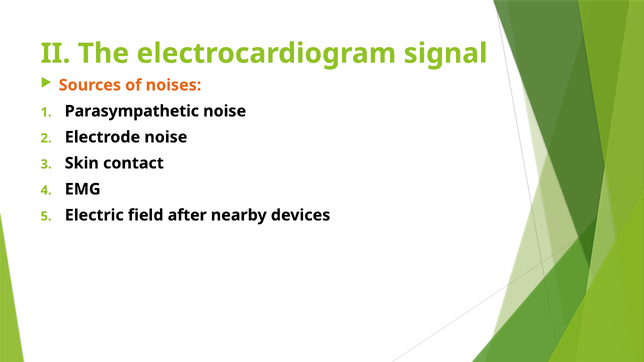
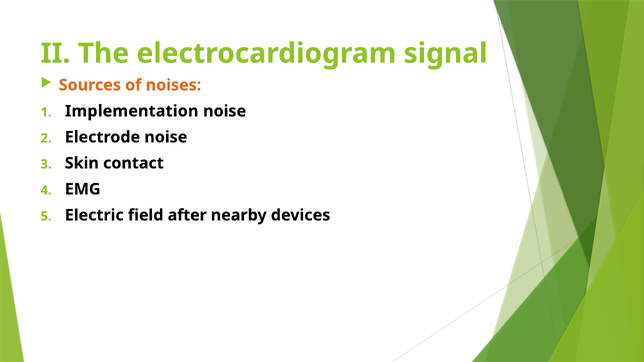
Parasympathetic: Parasympathetic -> Implementation (132, 111)
